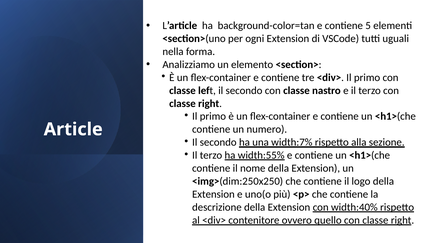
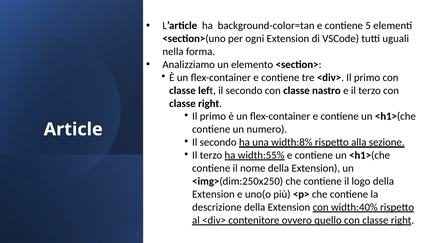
width:7%: width:7% -> width:8% (292, 142)
